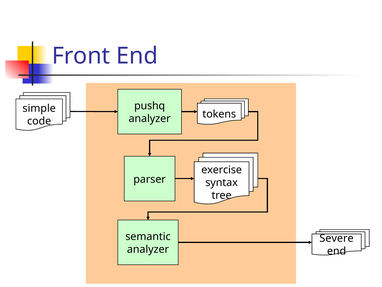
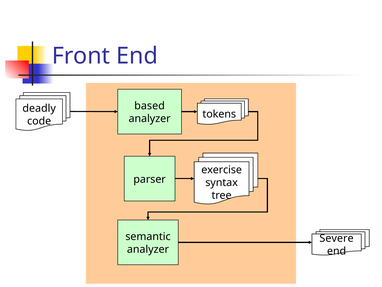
pushq: pushq -> based (150, 106)
simple: simple -> deadly (39, 108)
